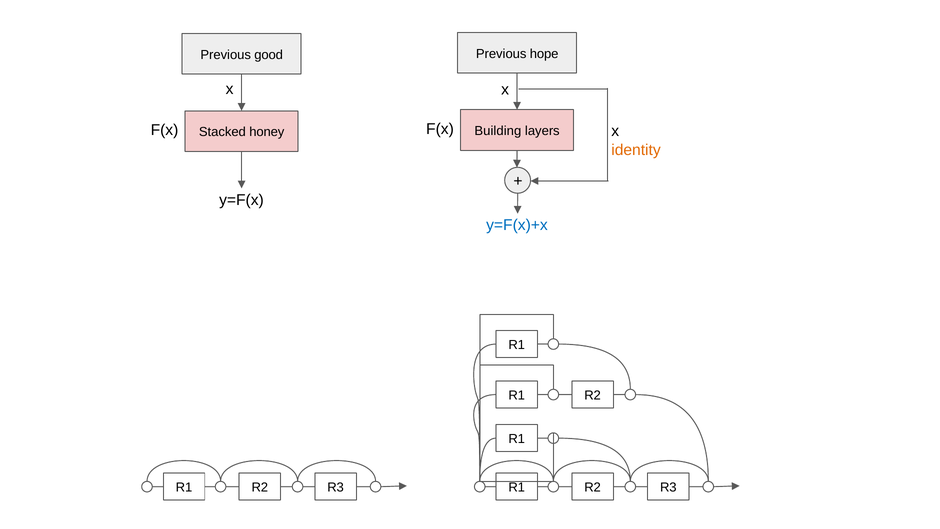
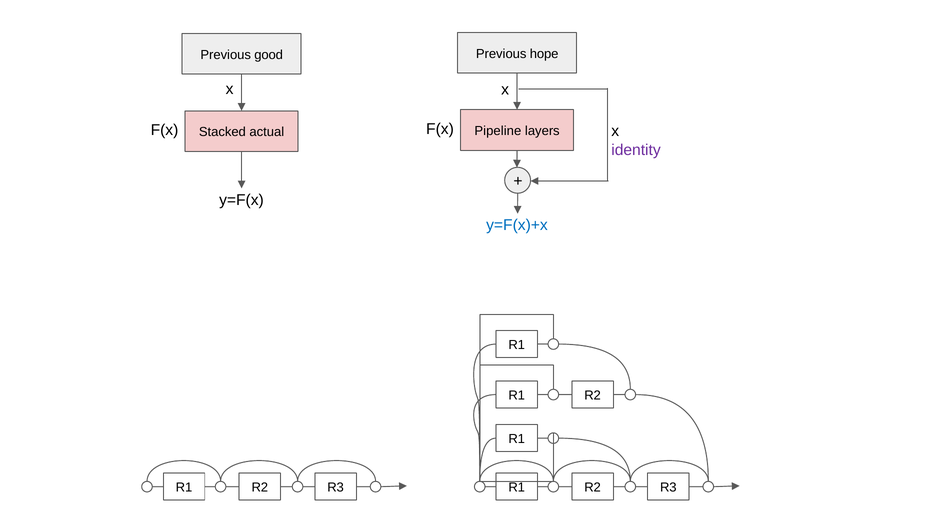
Building: Building -> Pipeline (498, 131)
honey: honey -> actual (267, 132)
identity colour: orange -> purple (636, 150)
